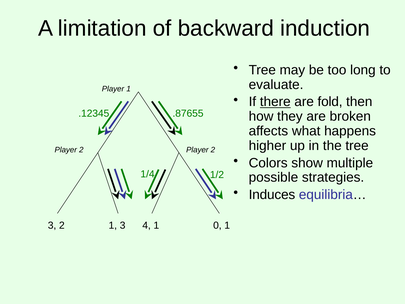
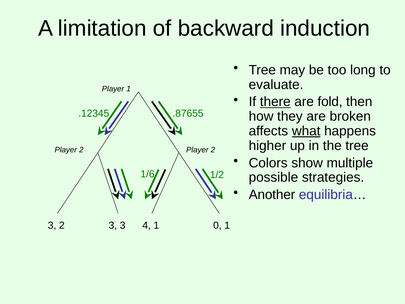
what underline: none -> present (306, 131)
1/4: 1/4 -> 1/6 (148, 174)
Induces: Induces -> Another (272, 195)
3 2 1: 1 -> 3 (113, 225)
